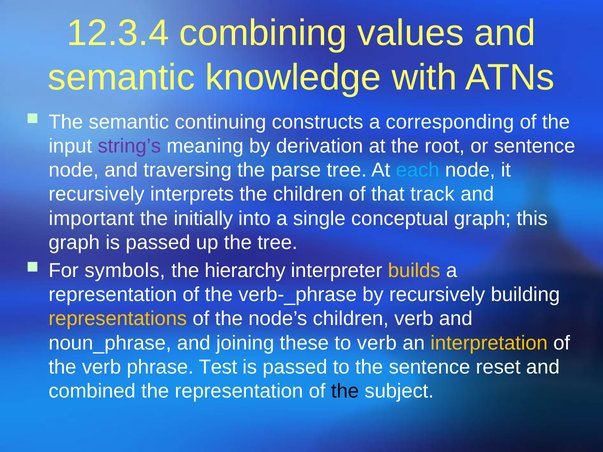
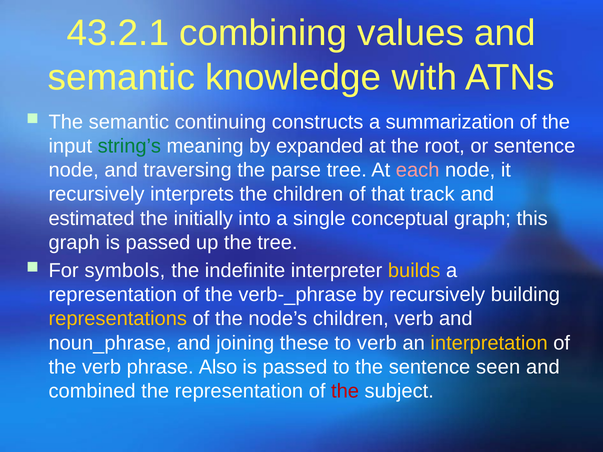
12.3.4: 12.3.4 -> 43.2.1 (118, 33)
corresponding: corresponding -> summarization (450, 122)
string’s colour: purple -> green (129, 146)
derivation: derivation -> expanded (320, 146)
each colour: light blue -> pink (418, 170)
important: important -> estimated (92, 218)
hierarchy: hierarchy -> indefinite (245, 271)
Test: Test -> Also (218, 367)
reset: reset -> seen (498, 367)
the colour: black -> red (345, 391)
